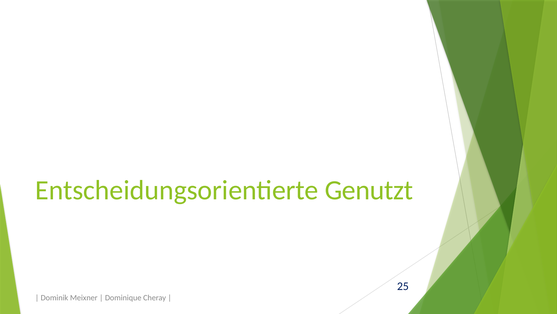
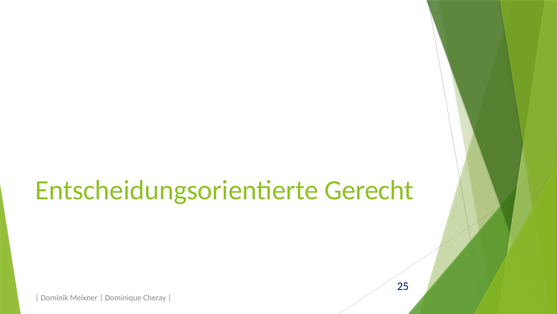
Genutzt: Genutzt -> Gerecht (369, 190)
